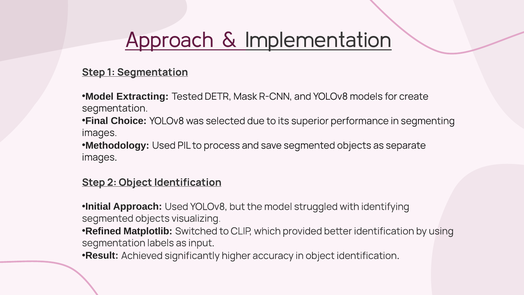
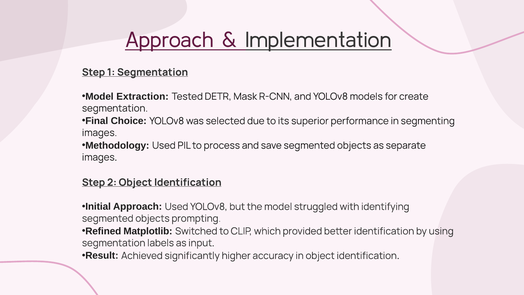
Extracting: Extracting -> Extraction (143, 96)
visualizing: visualizing -> prompting (196, 218)
